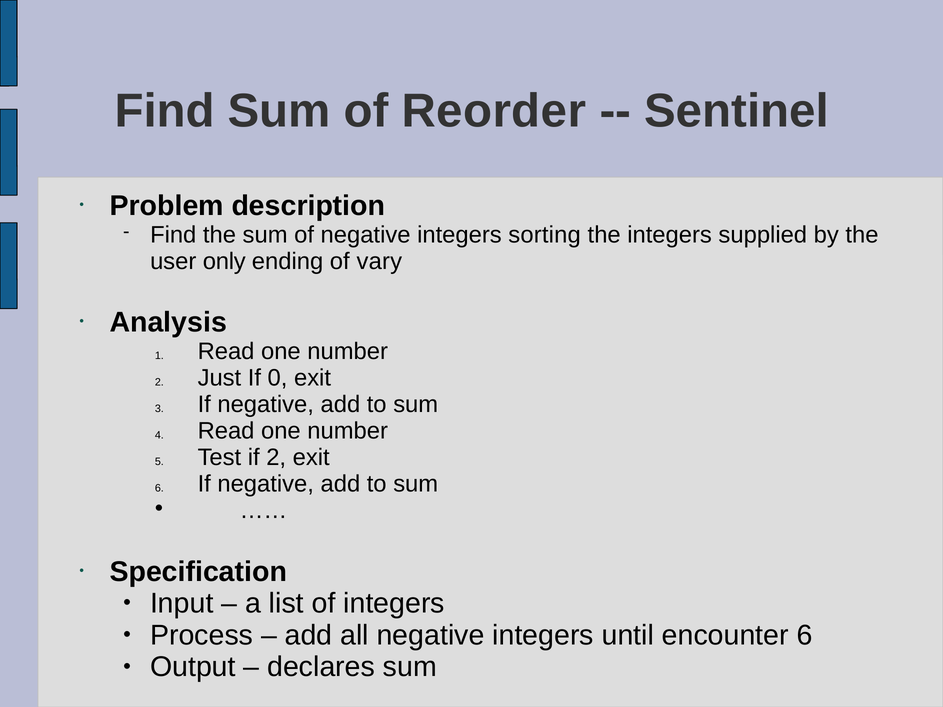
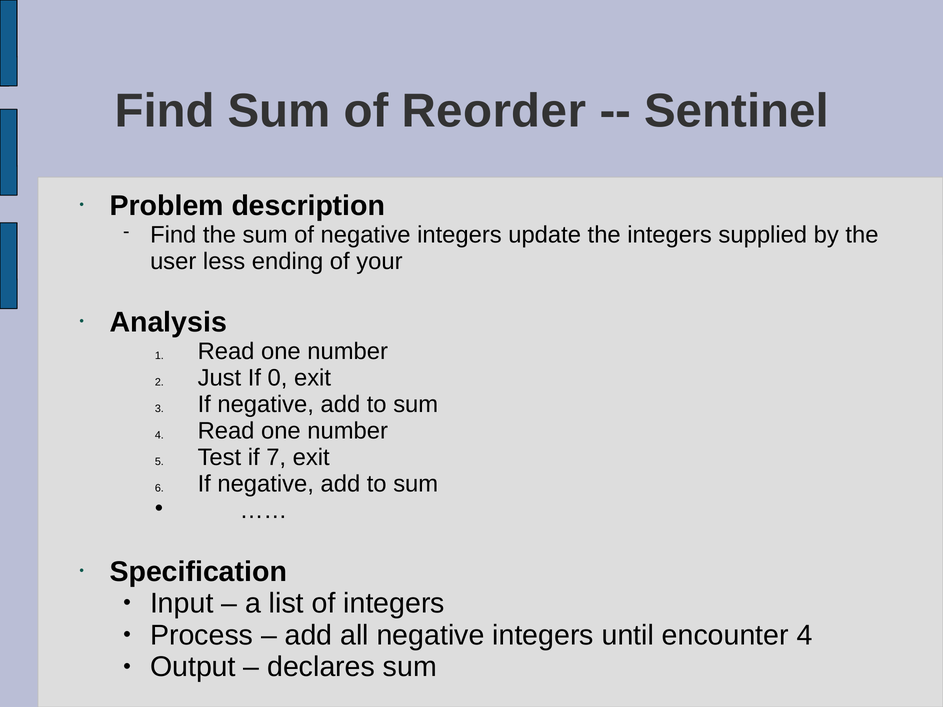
sorting: sorting -> update (545, 235)
only: only -> less (224, 261)
vary: vary -> your (379, 261)
if 2: 2 -> 7 (276, 458)
encounter 6: 6 -> 4 (805, 635)
